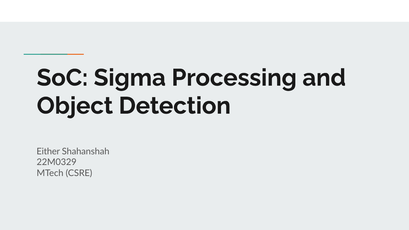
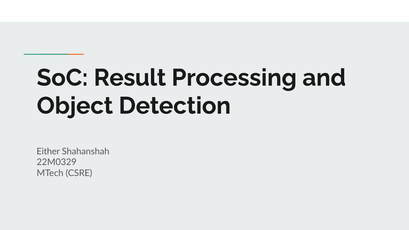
Sigma: Sigma -> Result (130, 78)
